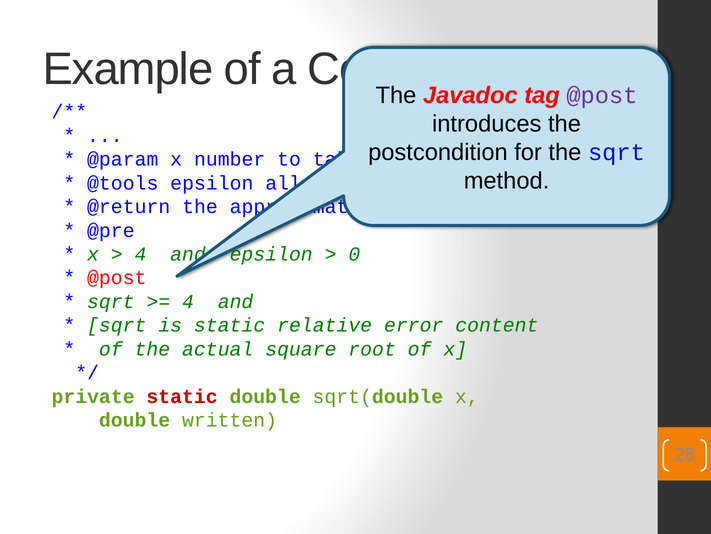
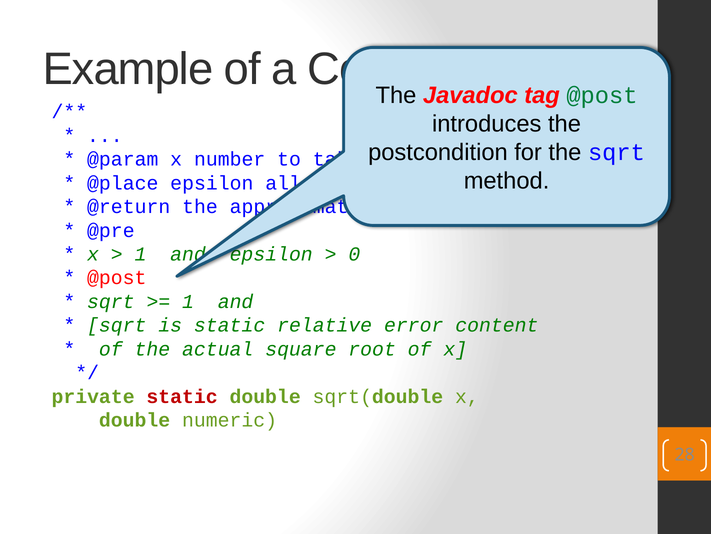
@post colour: purple -> green (602, 95)
@tools: @tools -> @place (123, 183)
4: 4 -> 1 (140, 254)
4: 4 -> 1 (188, 301)
written: written -> numeric (230, 420)
